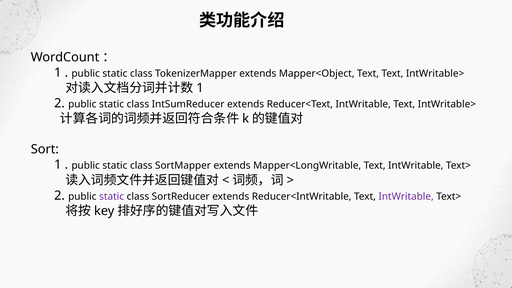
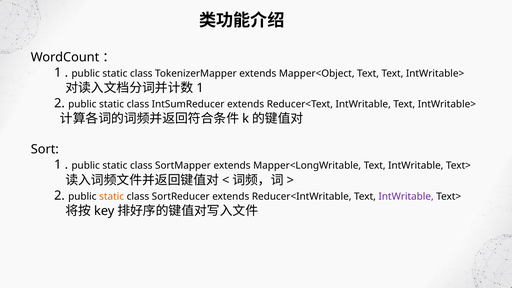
static colour: purple -> orange (112, 196)
